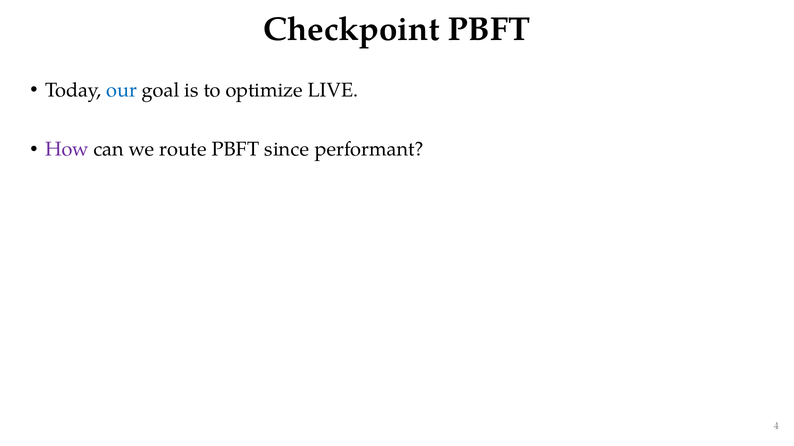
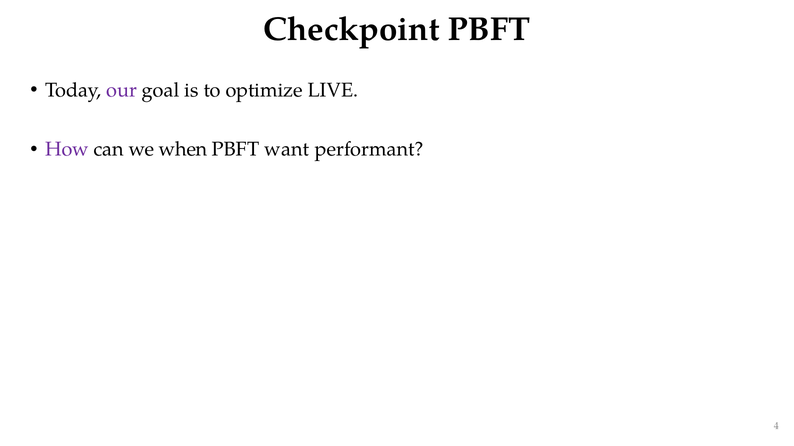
our colour: blue -> purple (122, 90)
route: route -> when (183, 150)
since: since -> want (287, 150)
